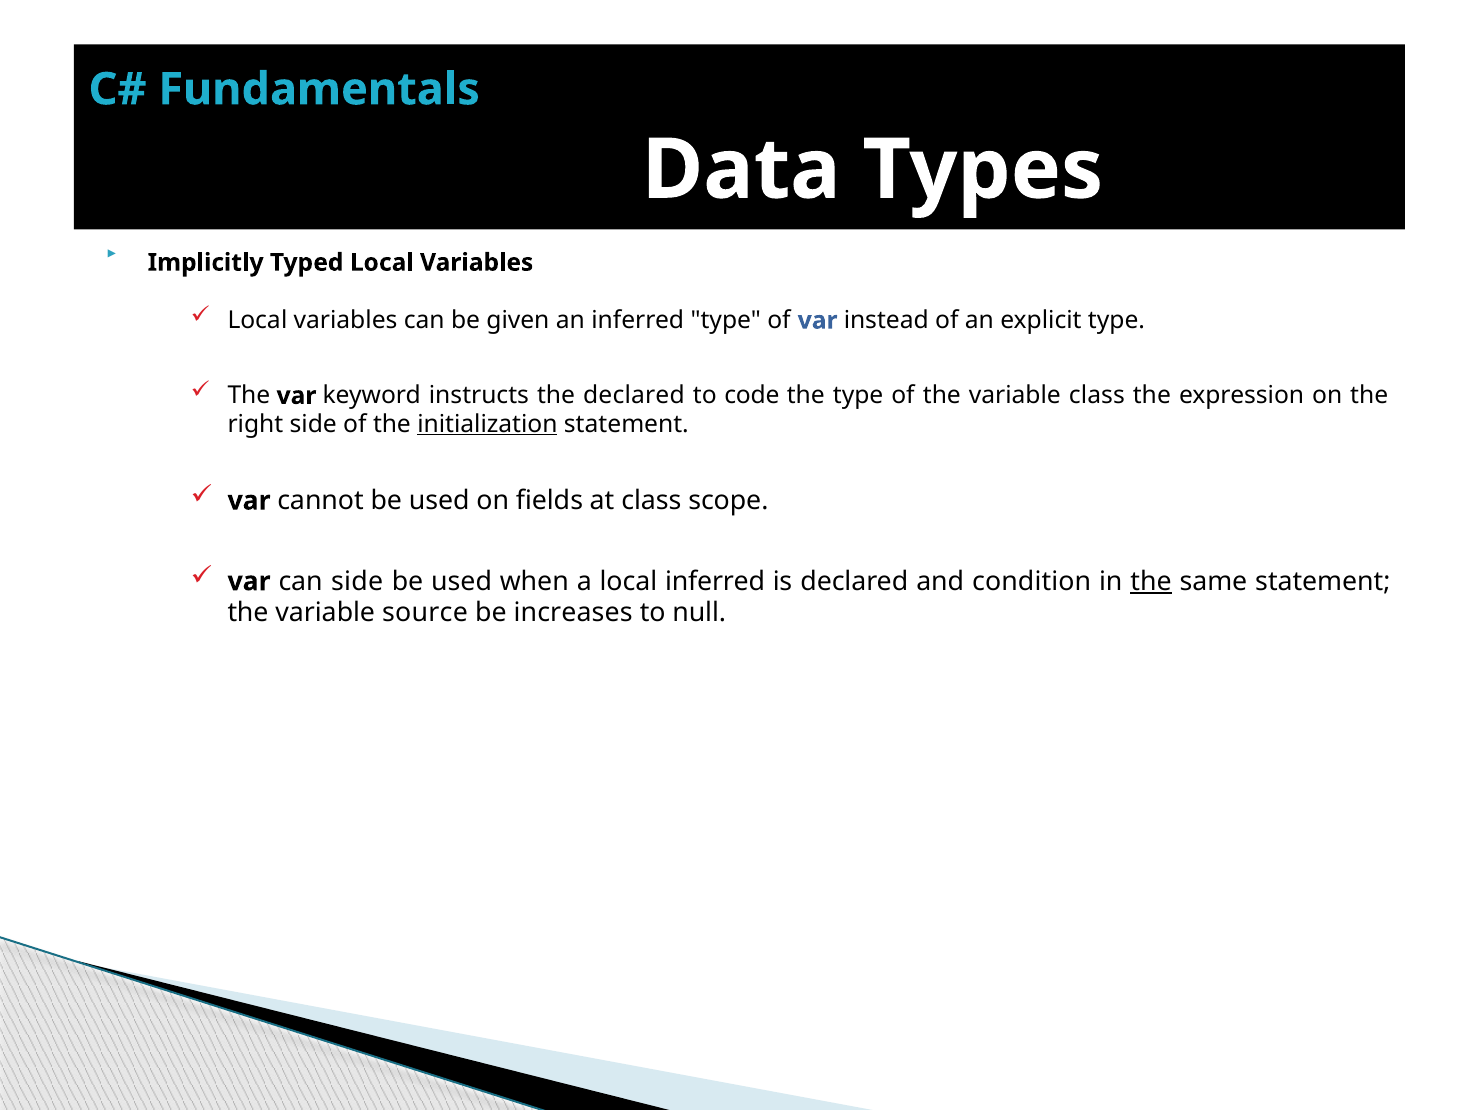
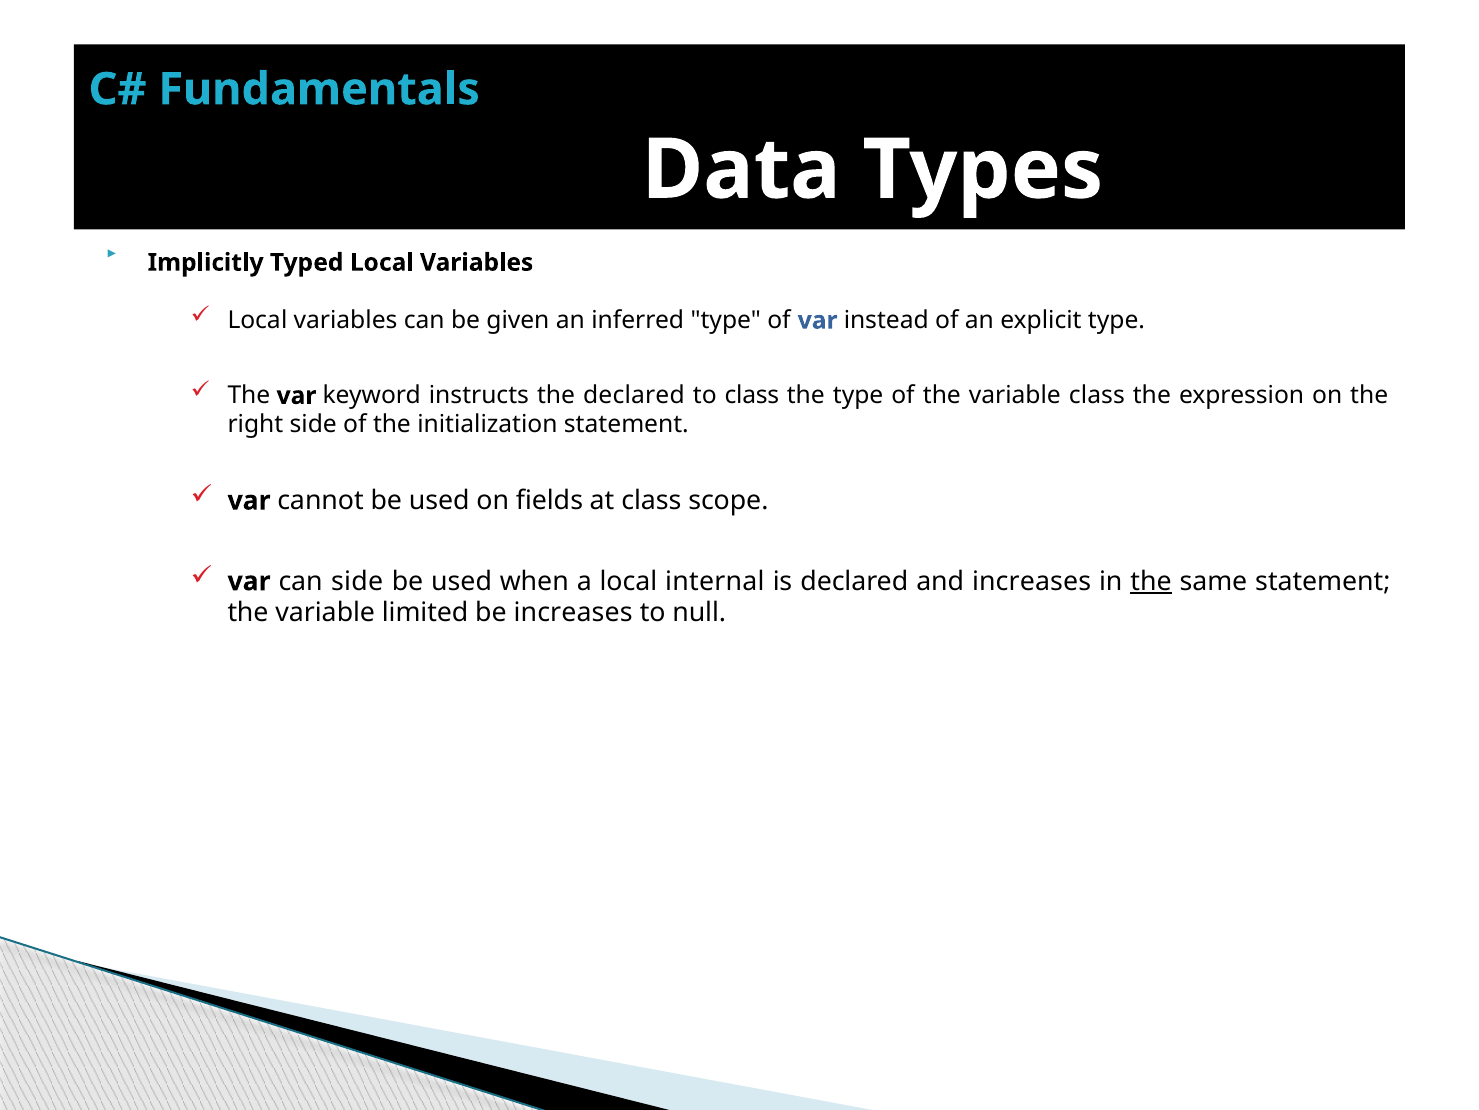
to code: code -> class (752, 396)
initialization underline: present -> none (487, 424)
local inferred: inferred -> internal (715, 581)
and condition: condition -> increases (1032, 581)
source: source -> limited (425, 612)
